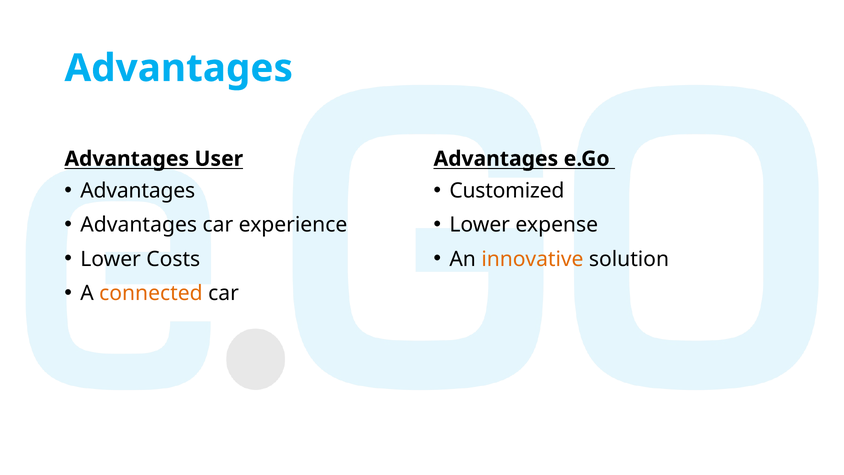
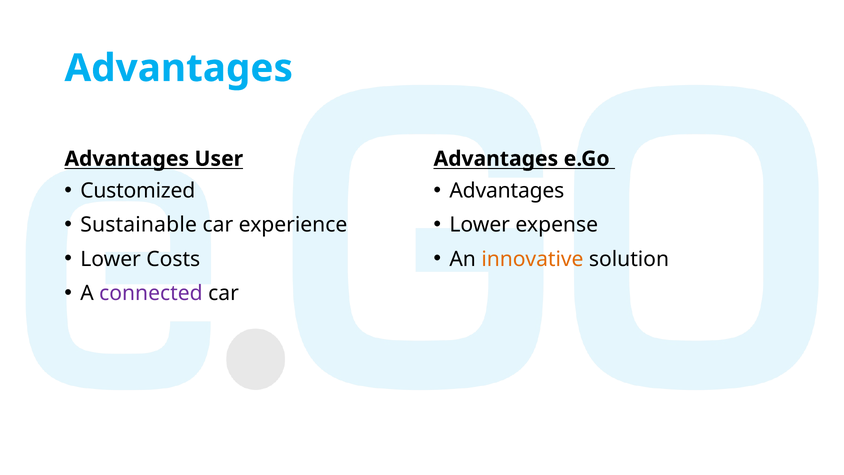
Advantages: Advantages -> Customized (138, 191)
Customized: Customized -> Advantages (507, 191)
Advantages: Advantages -> Sustainable (139, 225)
connected colour: orange -> purple (151, 293)
